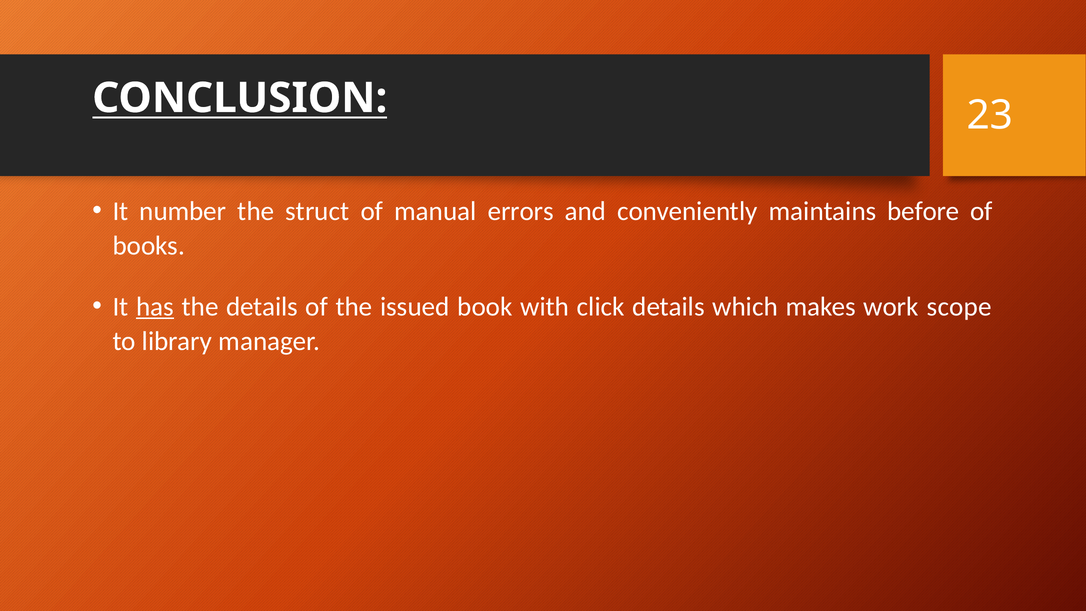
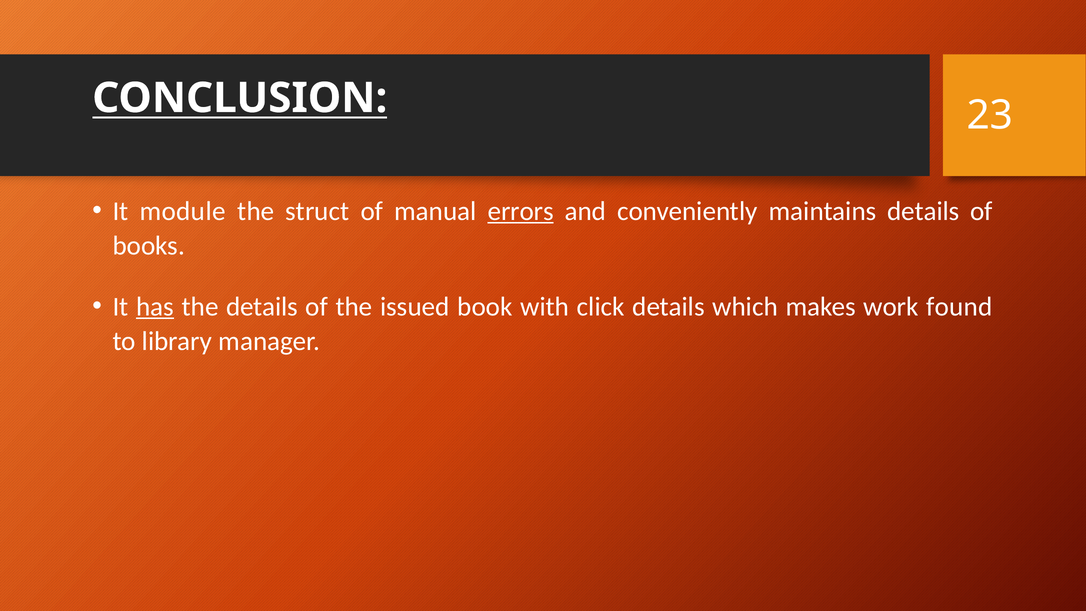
number: number -> module (183, 211)
errors underline: none -> present (521, 211)
maintains before: before -> details (923, 211)
scope: scope -> found (959, 307)
